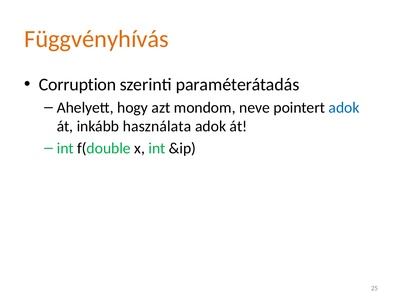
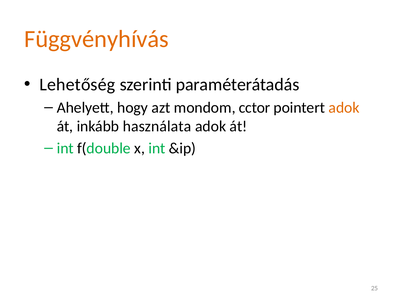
Corruption: Corruption -> Lehetőség (77, 84)
neve: neve -> cctor (255, 107)
adok colour: blue -> orange (344, 107)
